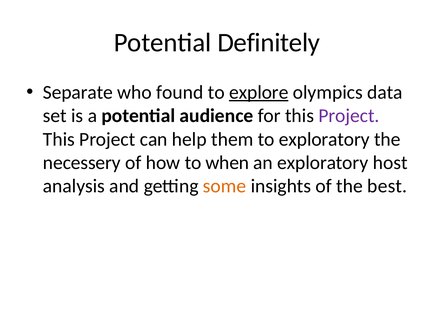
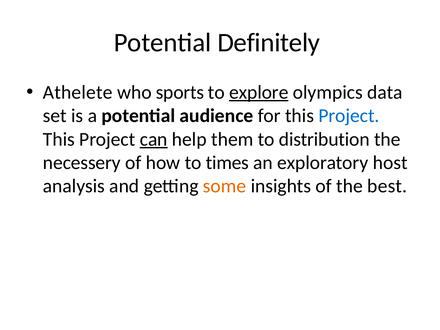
Separate: Separate -> Athelete (78, 92)
found: found -> sports (180, 92)
Project colour: purple -> blue (349, 116)
can underline: none -> present (154, 139)
to exploratory: exploratory -> distribution (324, 139)
when: when -> times (227, 163)
